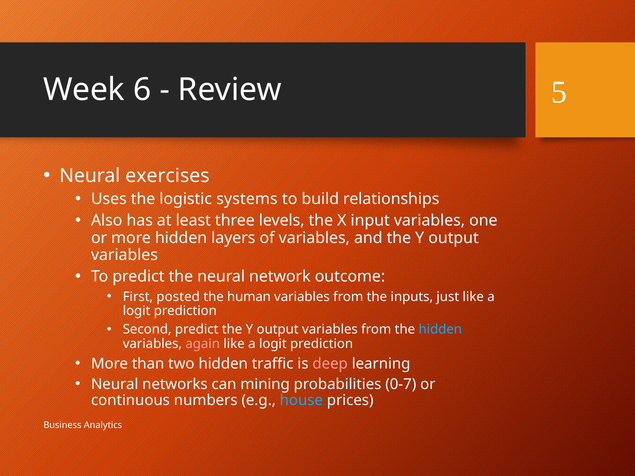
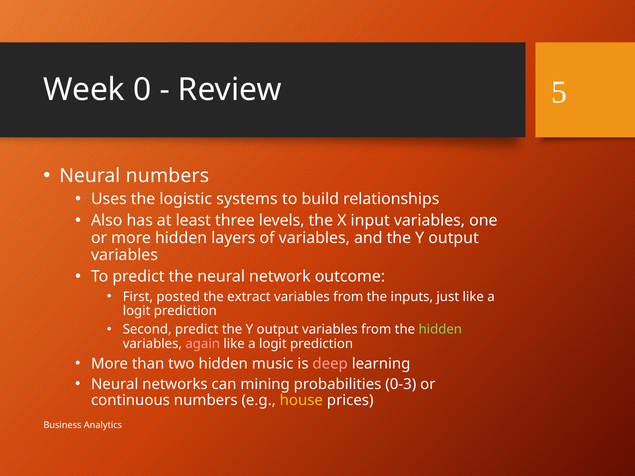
6: 6 -> 0 (142, 90)
Neural exercises: exercises -> numbers (167, 176)
human: human -> extract (249, 297)
hidden colour: light blue -> light green (440, 330)
traffic: traffic -> music (273, 364)
0-7: 0-7 -> 0-3 (401, 384)
house colour: light blue -> yellow (301, 401)
